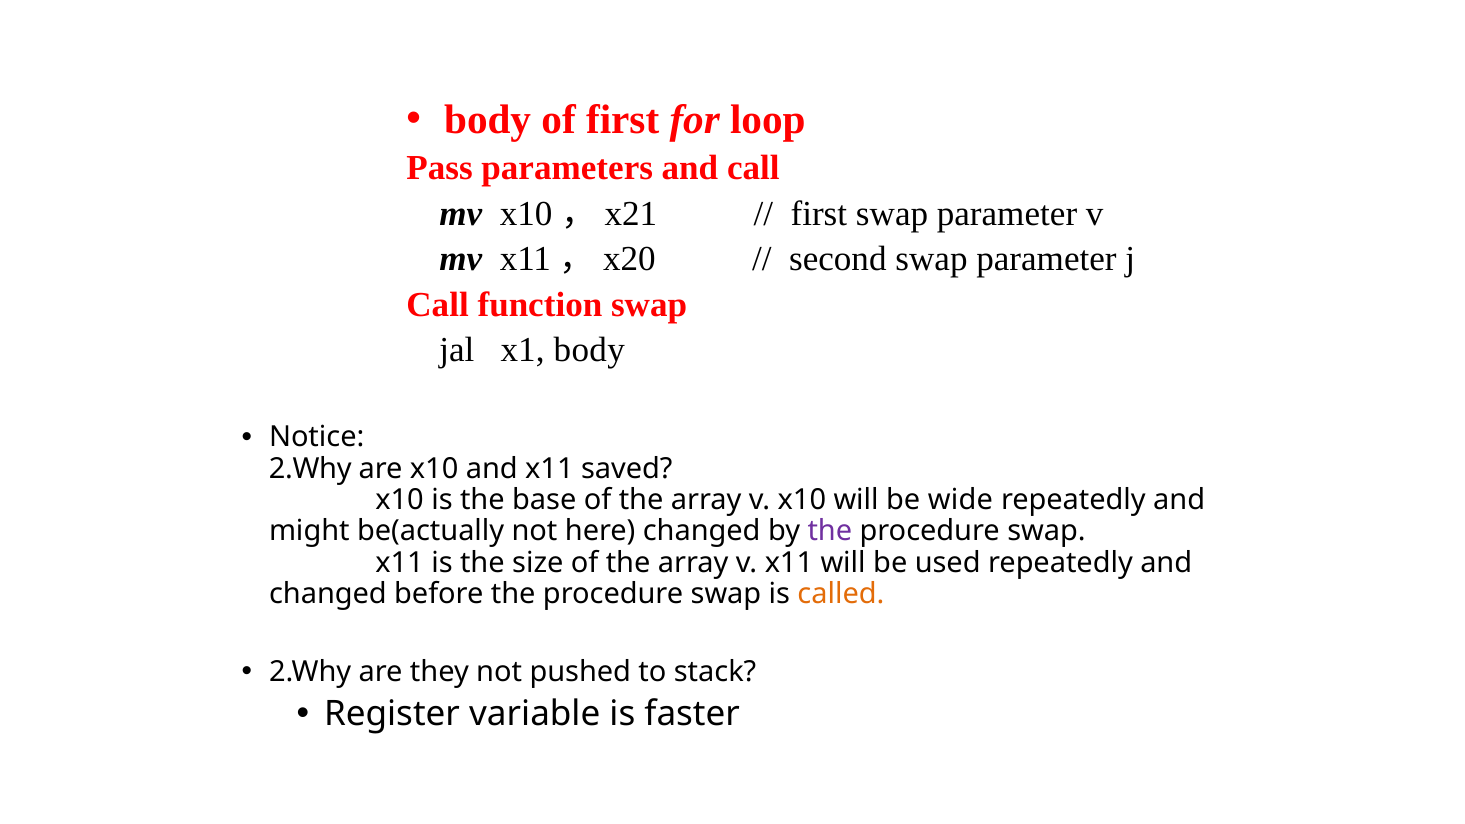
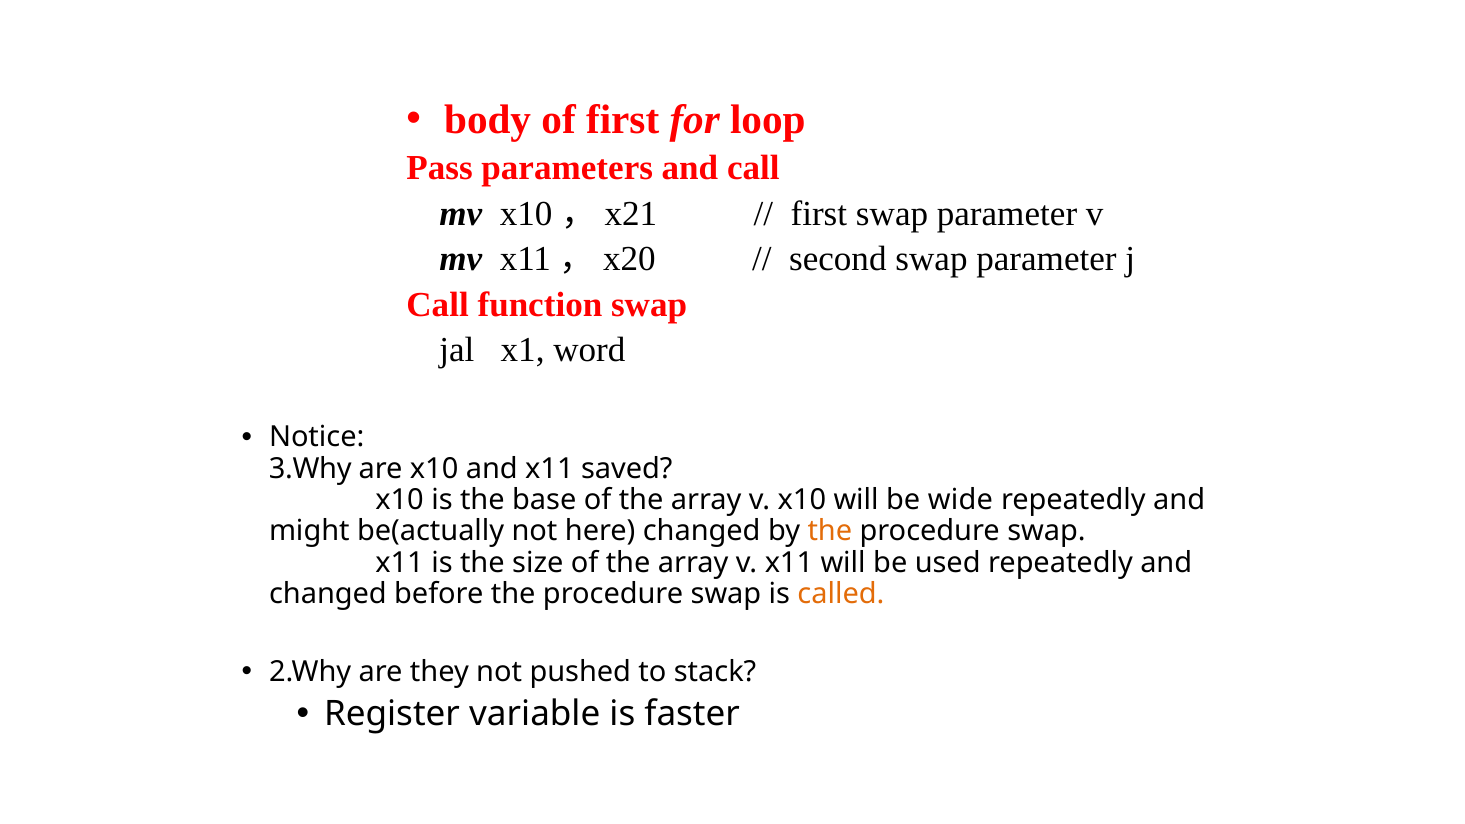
x1 body: body -> word (589, 350)
2.Why: 2.Why -> 3.Why (310, 469)
the colour: purple -> orange (830, 531)
